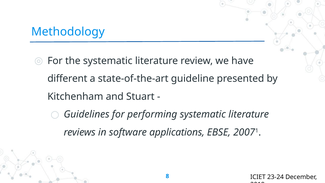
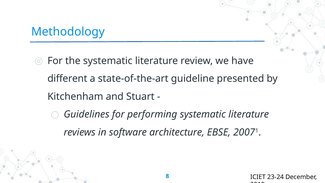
applications: applications -> architecture (177, 132)
